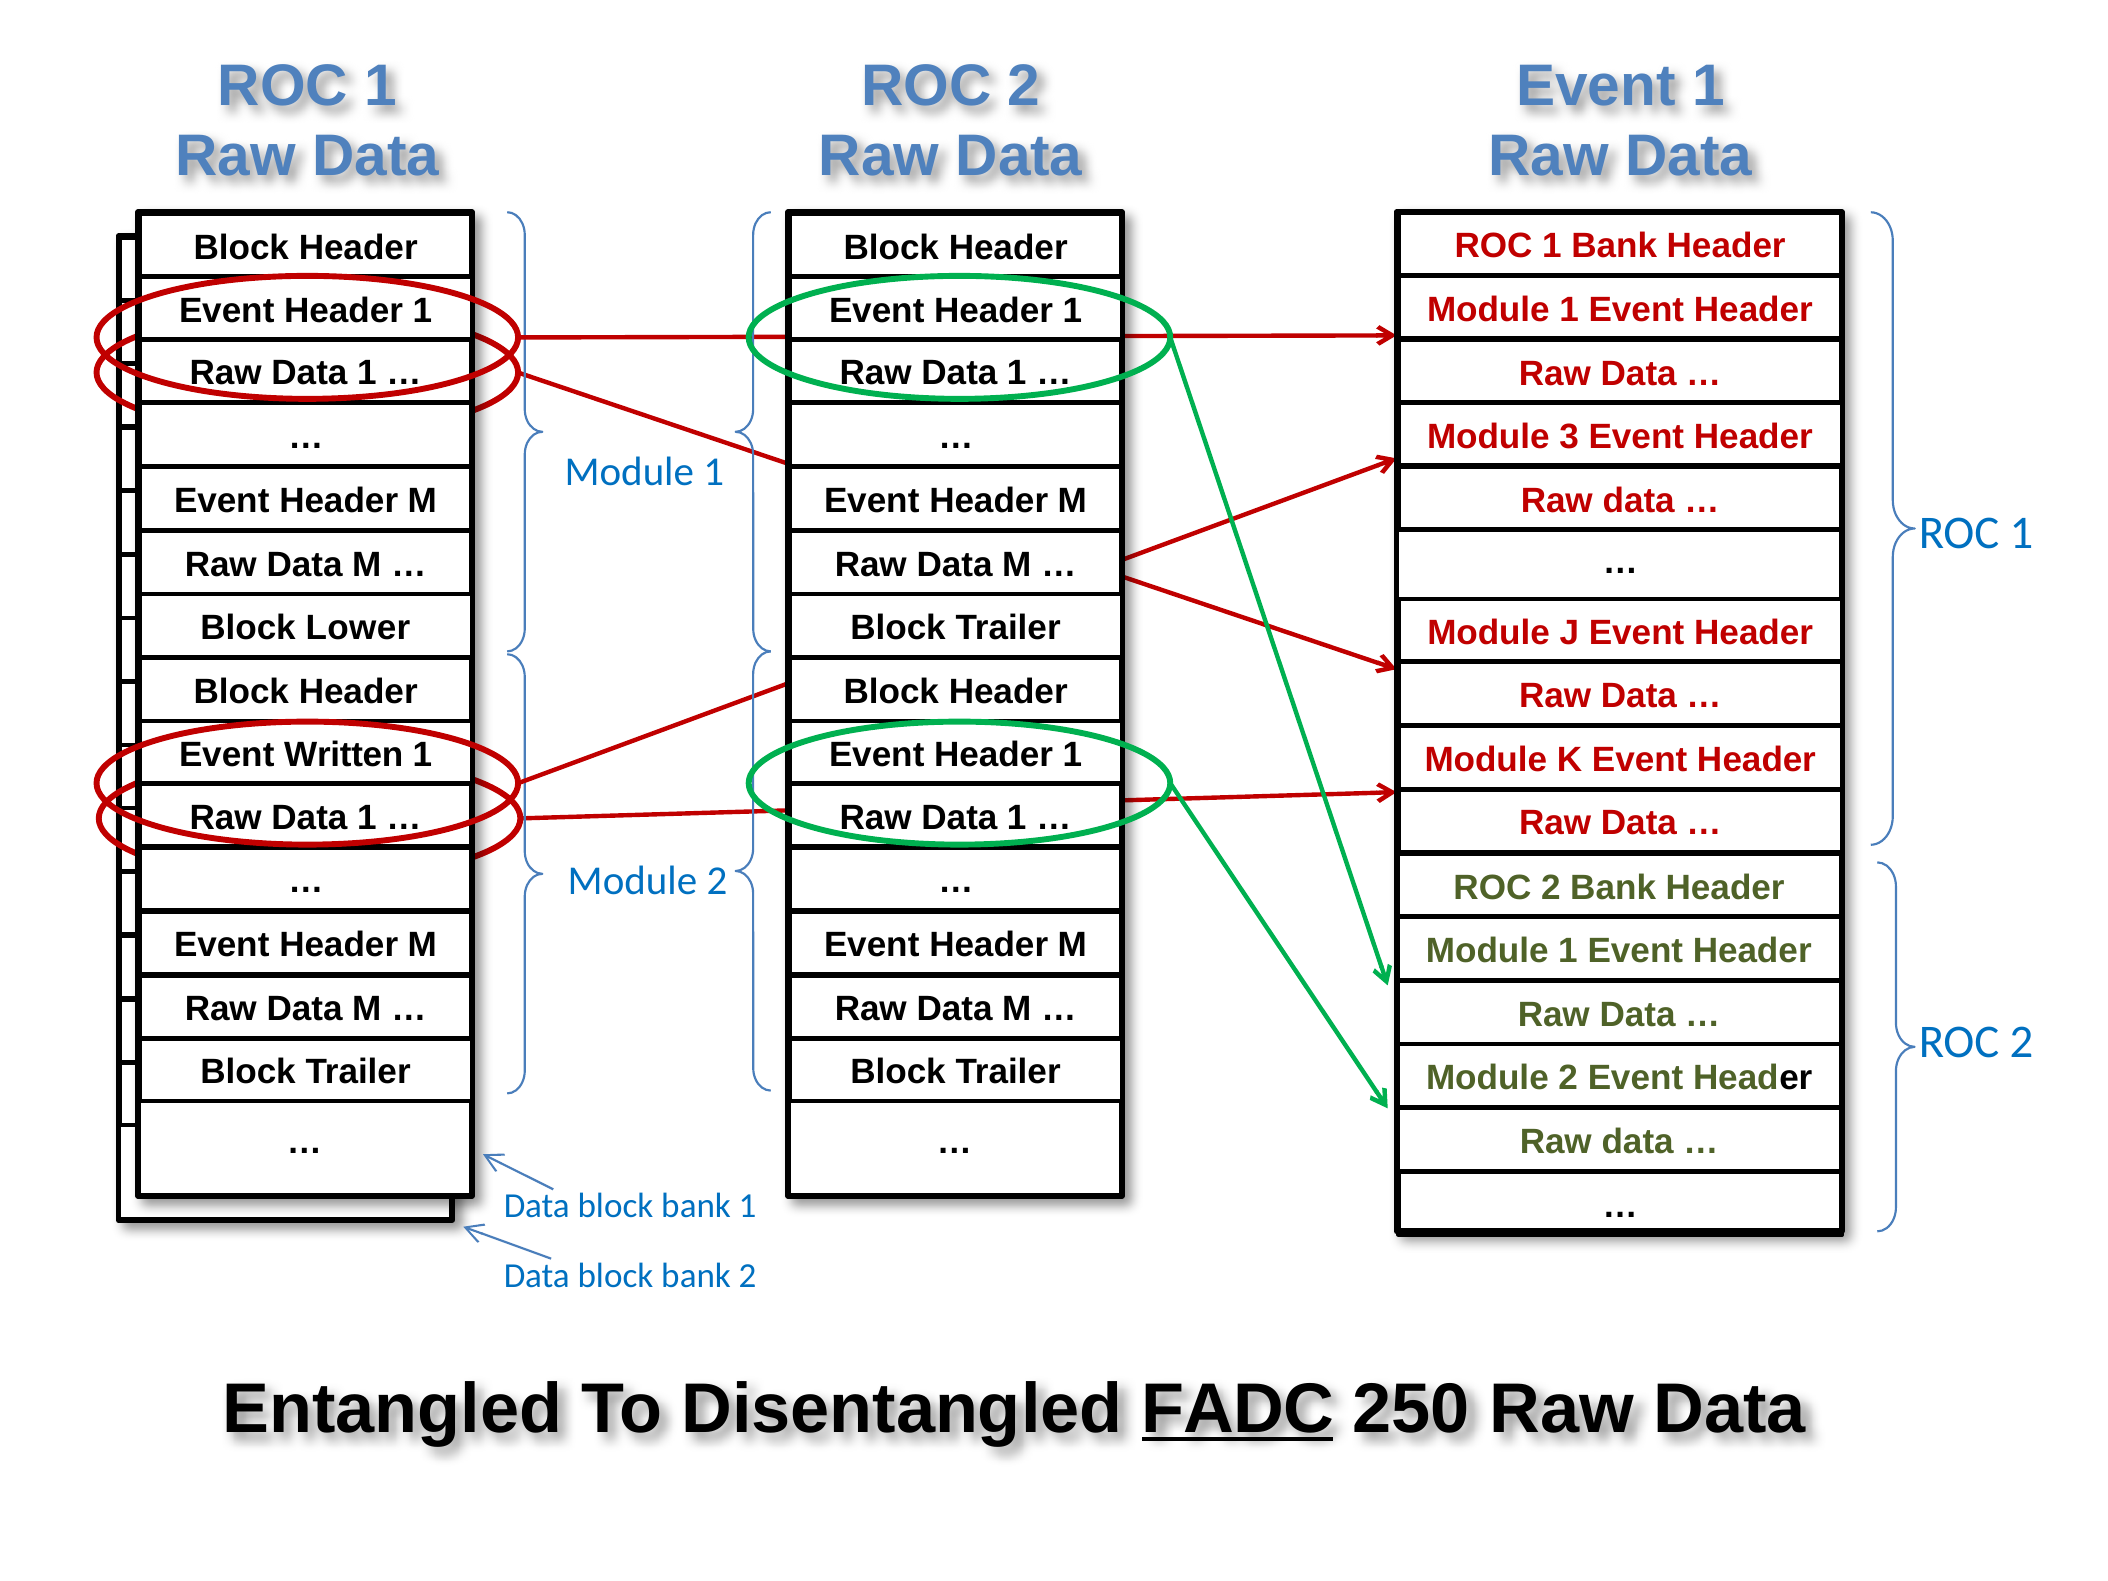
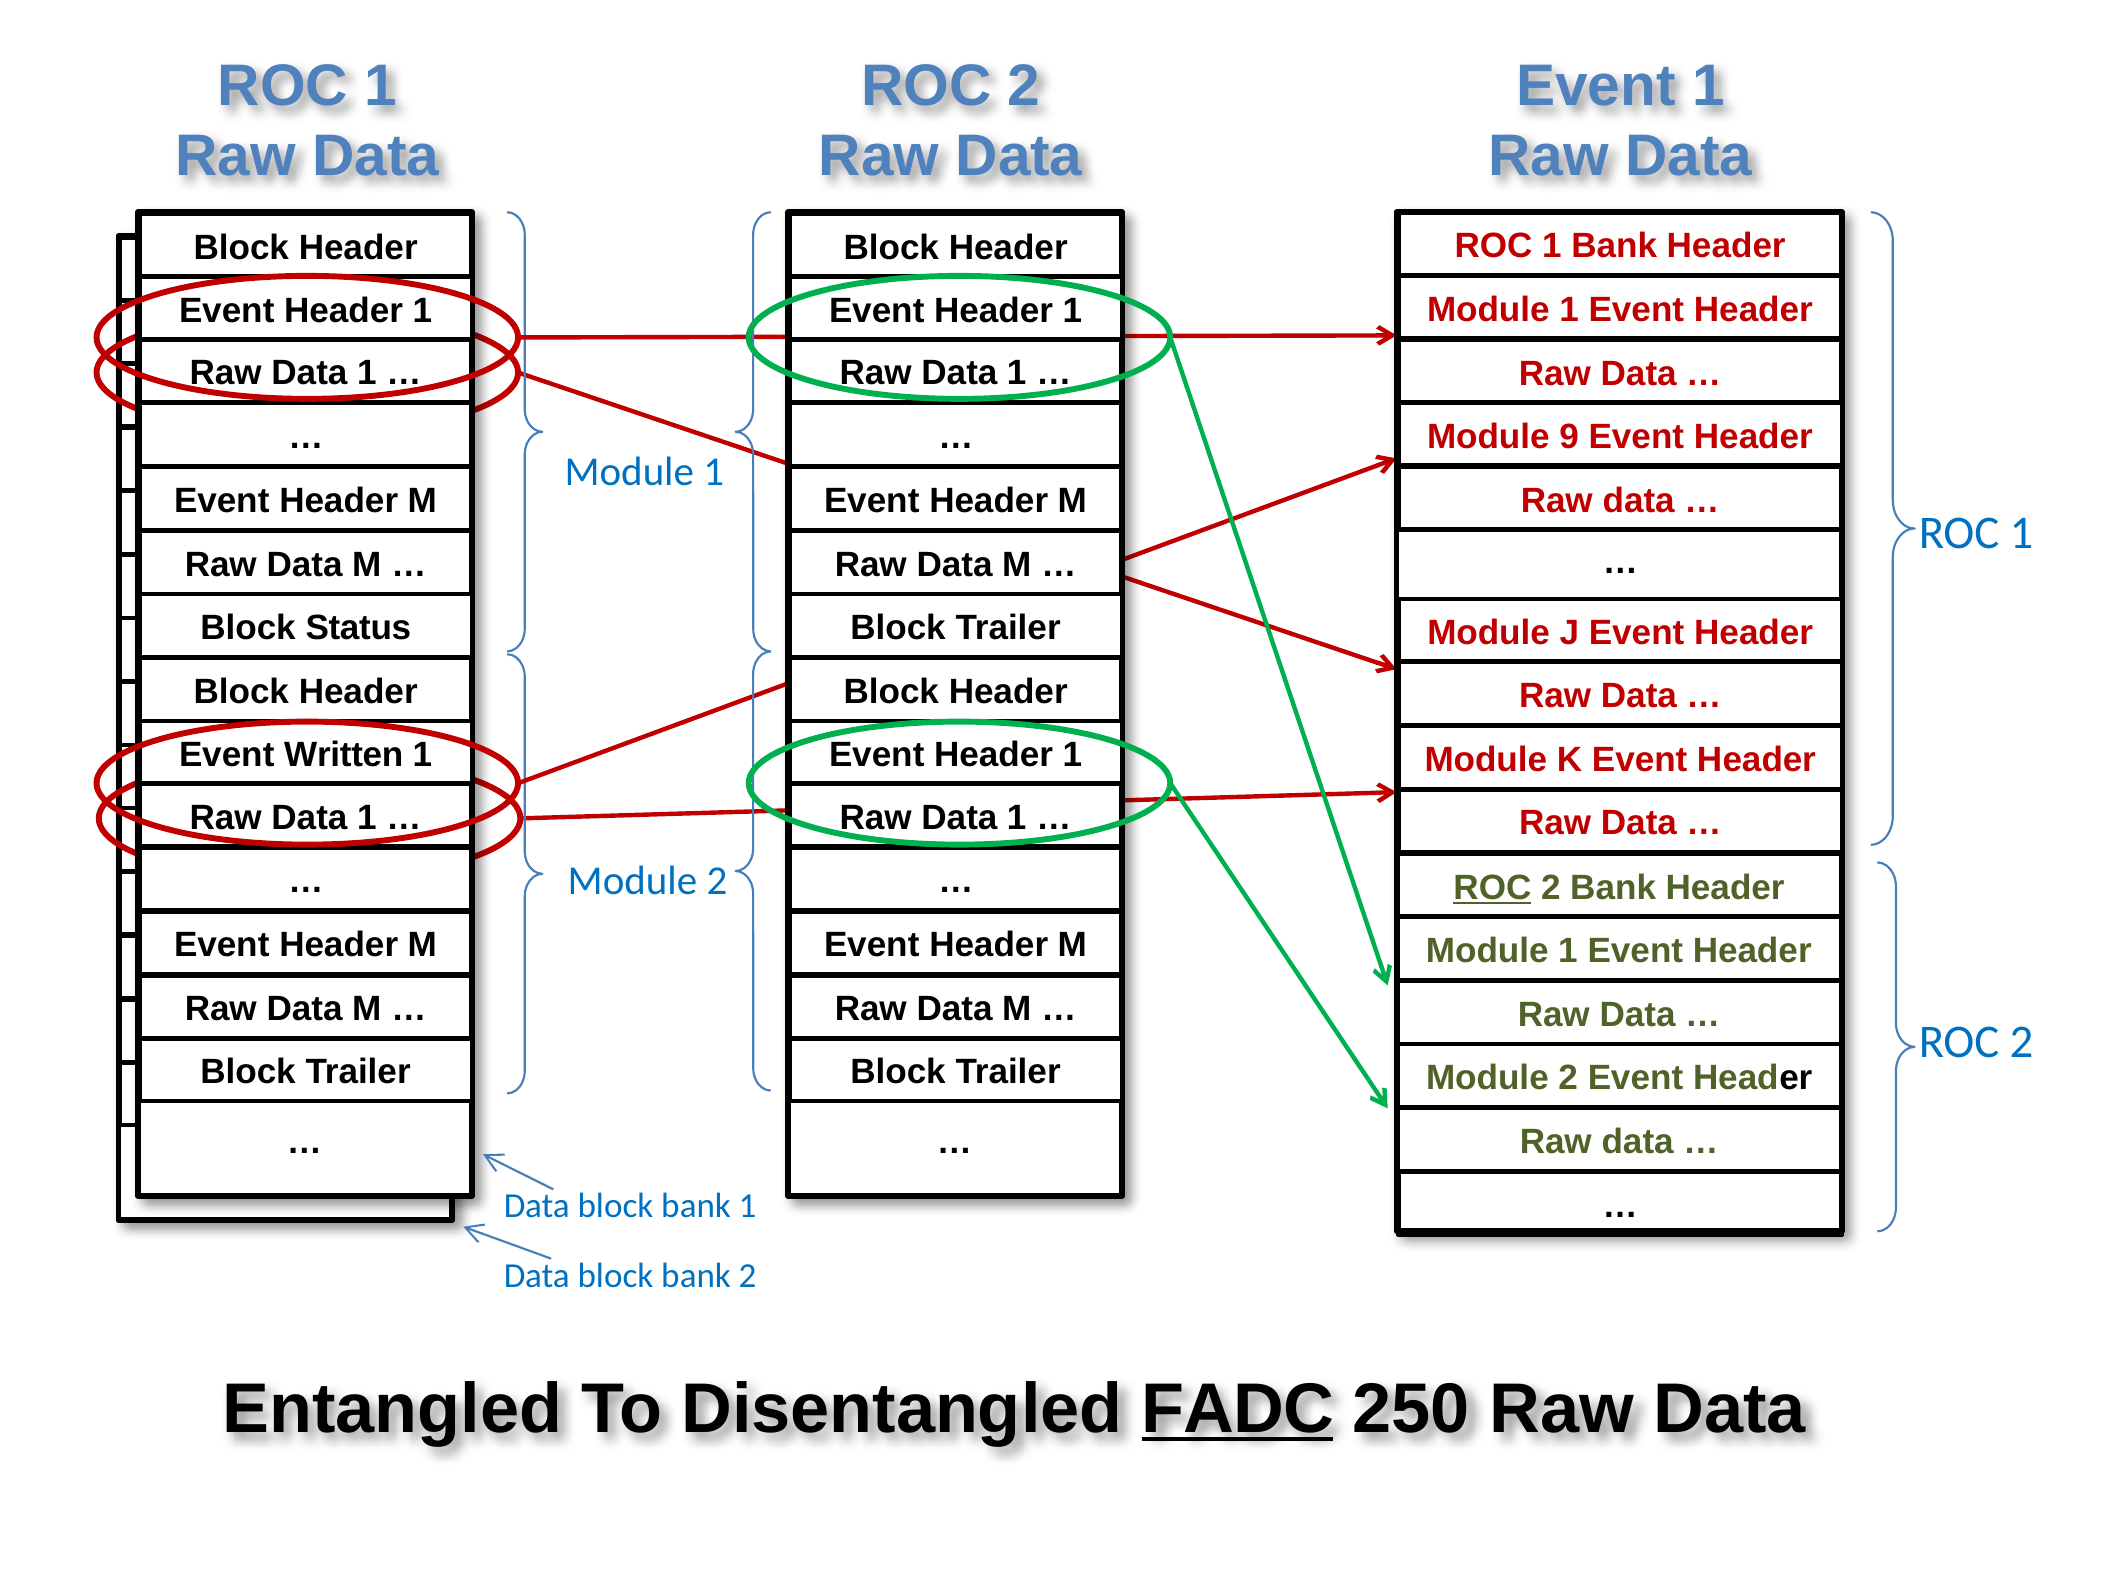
3: 3 -> 9 (1569, 437)
Lower: Lower -> Status (358, 628)
ROC underline: none -> present (1492, 887)
